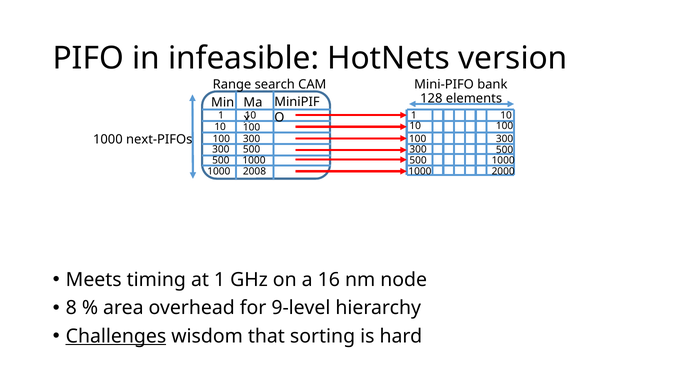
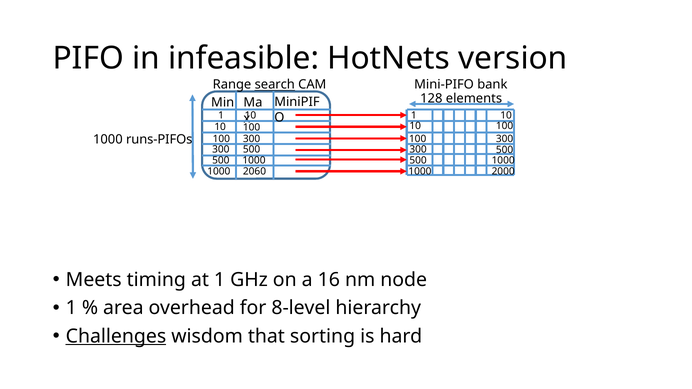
search underline: none -> present (275, 85)
next-PIFOs: next-PIFOs -> runs-PIFOs (159, 139)
2008: 2008 -> 2060 (255, 172)
8: 8 -> 1 (71, 308)
9-level: 9-level -> 8-level (301, 308)
